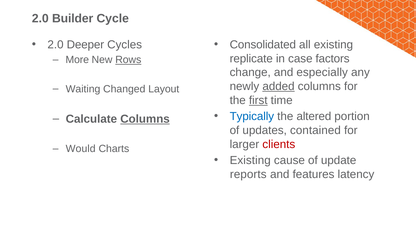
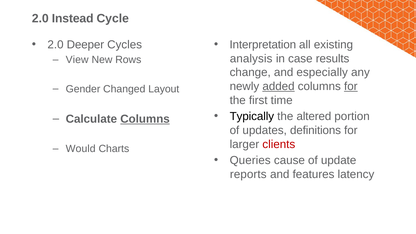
Builder: Builder -> Instead (73, 18)
Consolidated: Consolidated -> Interpretation (263, 45)
replicate: replicate -> analysis (251, 59)
factors: factors -> results (333, 59)
More: More -> View (77, 60)
Rows underline: present -> none (128, 60)
for underline: none -> present (351, 86)
Waiting: Waiting -> Gender (83, 89)
first underline: present -> none (258, 100)
Typically colour: blue -> black (252, 116)
contained: contained -> definitions (316, 130)
Existing: Existing -> Queries (250, 160)
